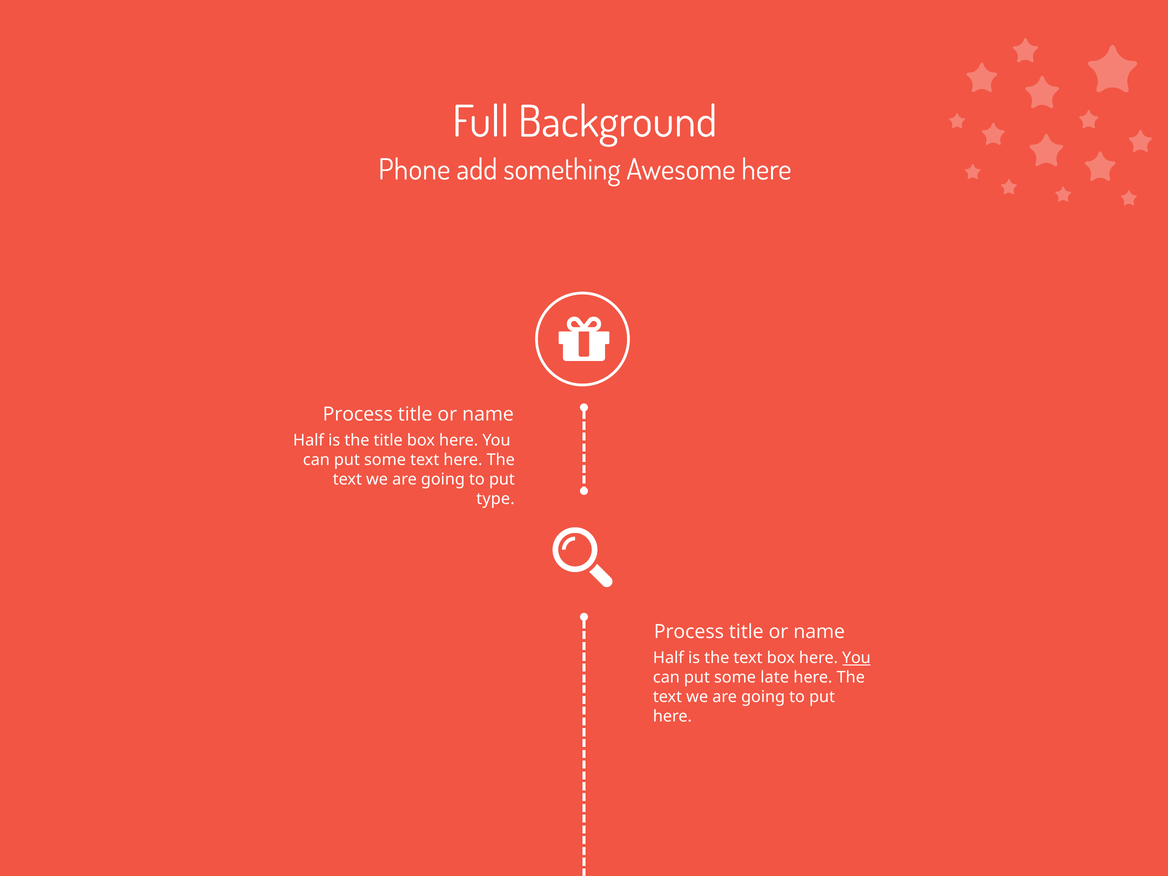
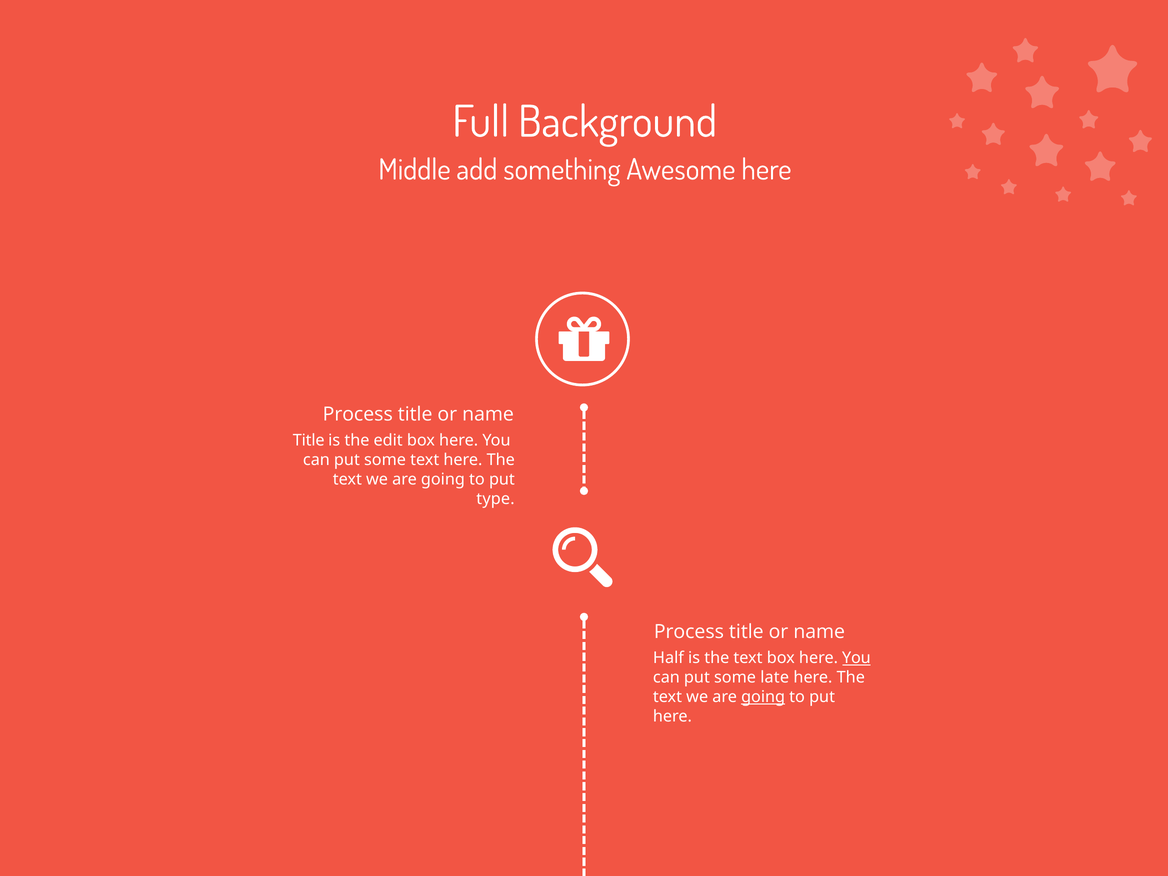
Phone: Phone -> Middle (414, 170)
Half: Half -> Title (309, 441)
the title: title -> edit (388, 441)
going underline: none -> present (763, 697)
